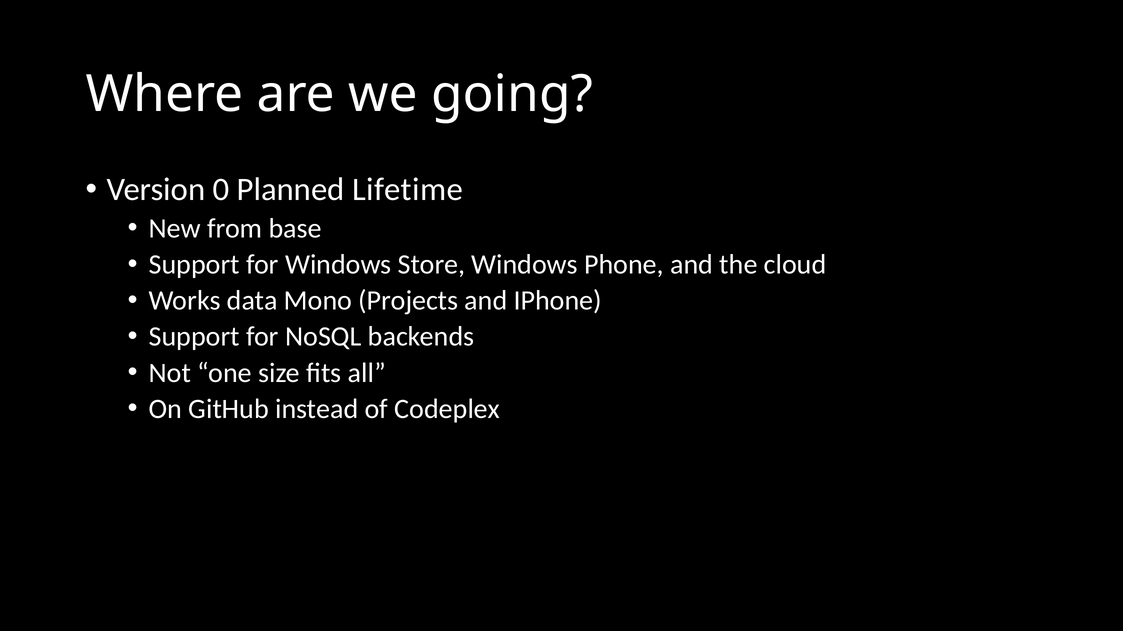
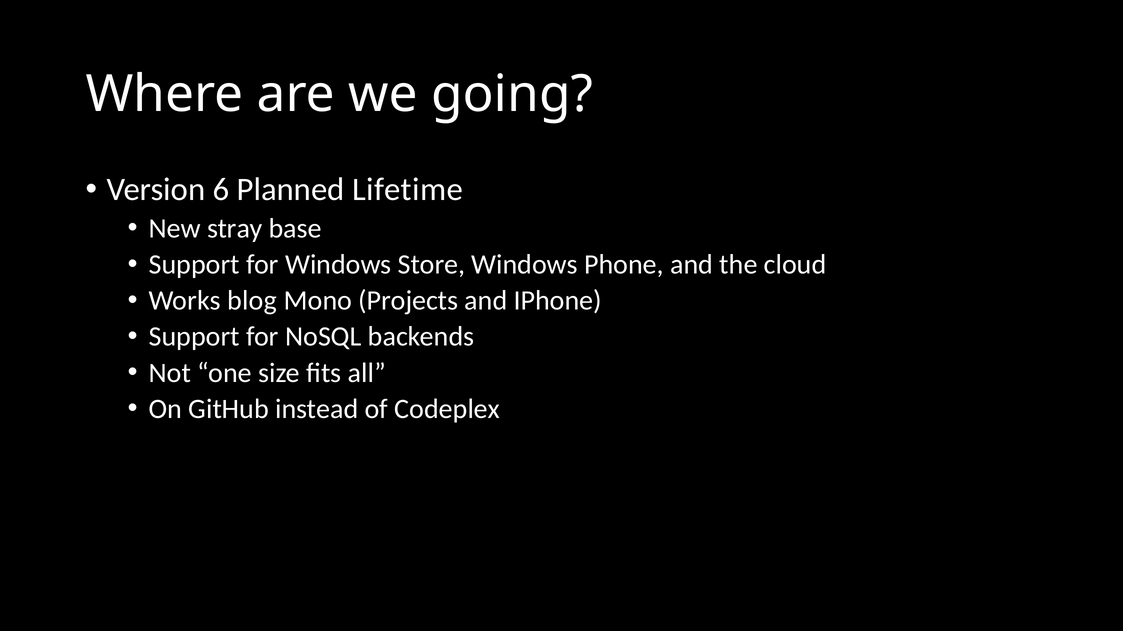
0: 0 -> 6 (221, 190)
from: from -> stray (235, 229)
data: data -> blog (252, 301)
